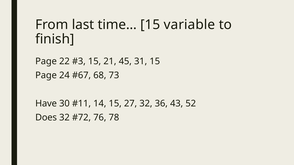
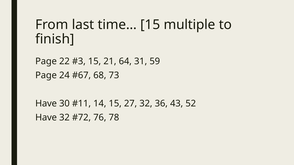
variable: variable -> multiple (190, 25)
45: 45 -> 64 (125, 61)
31 15: 15 -> 59 (155, 61)
Does: Does -> Have (46, 118)
